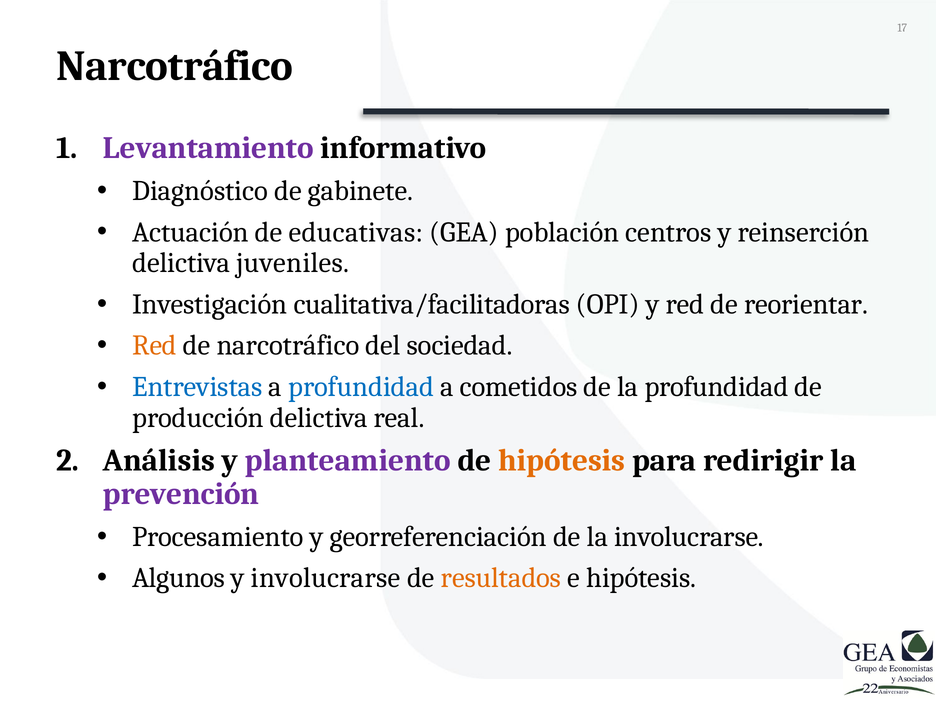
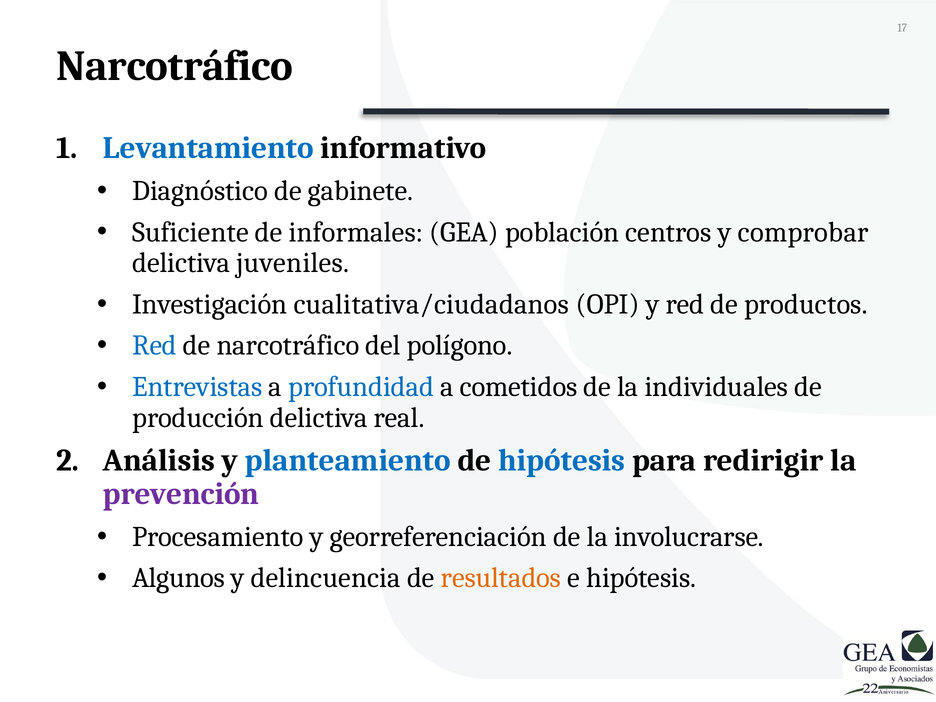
Levantamiento colour: purple -> blue (208, 148)
Actuación: Actuación -> Suficiente (190, 232)
educativas: educativas -> informales (356, 232)
reinserción: reinserción -> comprobar (803, 232)
cualitativa/facilitadoras: cualitativa/facilitadoras -> cualitativa/ciudadanos (431, 304)
reorientar: reorientar -> productos (806, 304)
Red colour: orange -> blue (154, 345)
sociedad: sociedad -> polígono (460, 345)
la profundidad: profundidad -> individuales (716, 387)
planteamiento colour: purple -> blue (348, 460)
hipótesis colour: orange -> blue (562, 460)
y involucrarse: involucrarse -> delincuencia (326, 578)
